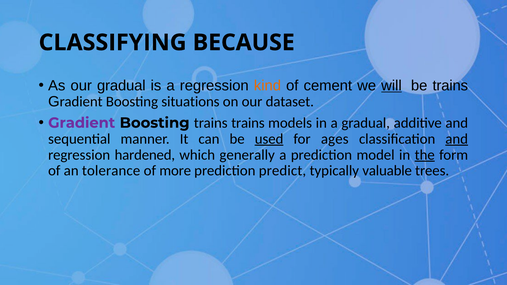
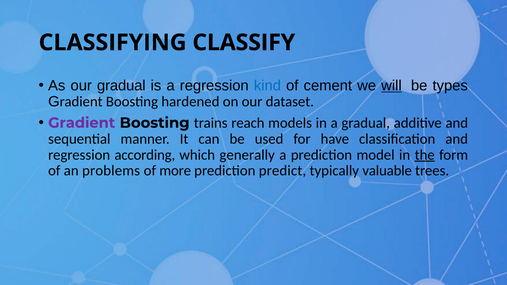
BECAUSE: BECAUSE -> CLASSIFY (244, 43)
kind colour: orange -> blue (267, 86)
be trains: trains -> types (450, 86)
situations: situations -> hardened (190, 102)
trains trains: trains -> reach (248, 123)
used underline: present -> none (269, 139)
ages: ages -> have (335, 139)
and underline: present -> none (457, 139)
hardened: hardened -> according (145, 155)
tolerance: tolerance -> problems (111, 171)
